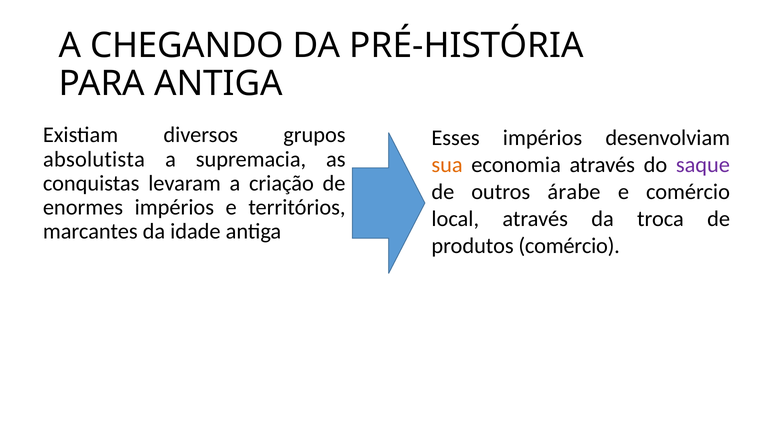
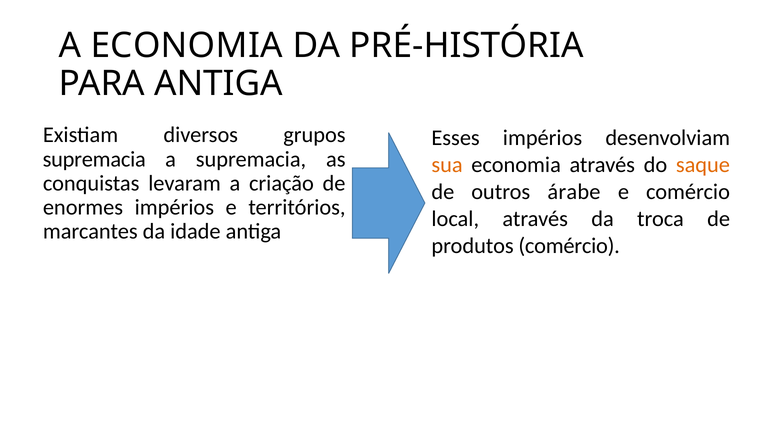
A CHEGANDO: CHEGANDO -> ECONOMIA (187, 46)
absolutista: absolutista -> supremacia (94, 159)
saque colour: purple -> orange (703, 165)
